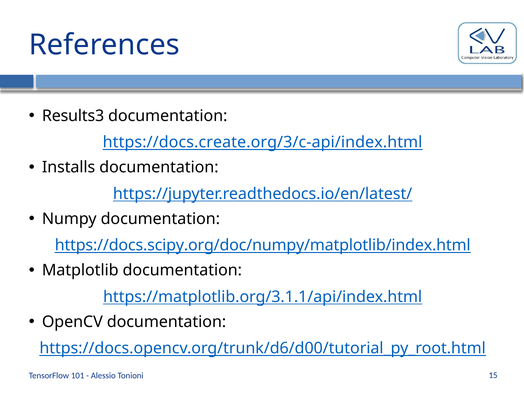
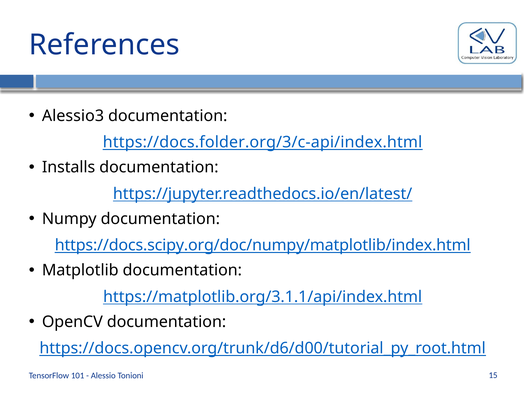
Results3: Results3 -> Alessio3 (73, 116)
https://docs.create.org/3/c-api/index.html: https://docs.create.org/3/c-api/index.html -> https://docs.folder.org/3/c-api/index.html (263, 142)
